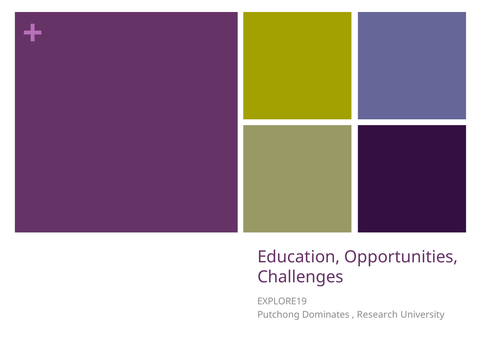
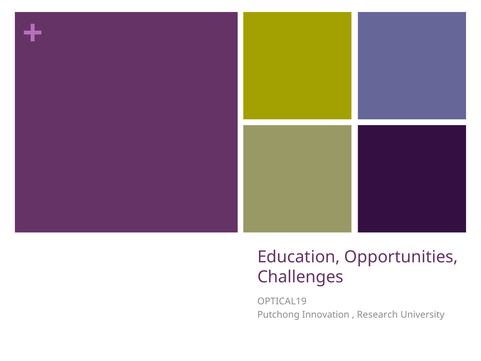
EXPLORE19: EXPLORE19 -> OPTICAL19 (282, 301)
Dominates: Dominates -> Innovation (326, 315)
